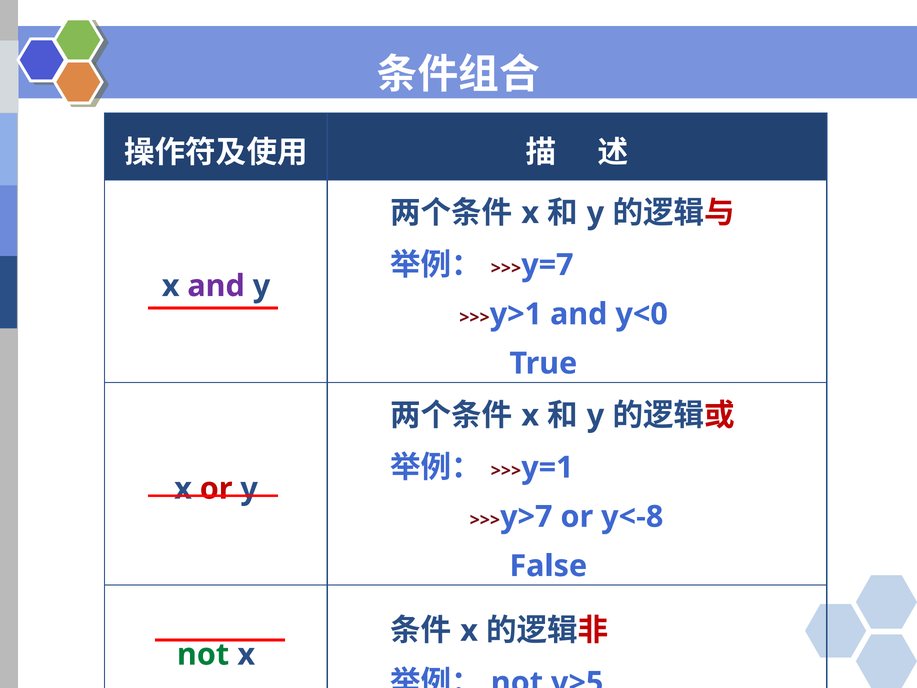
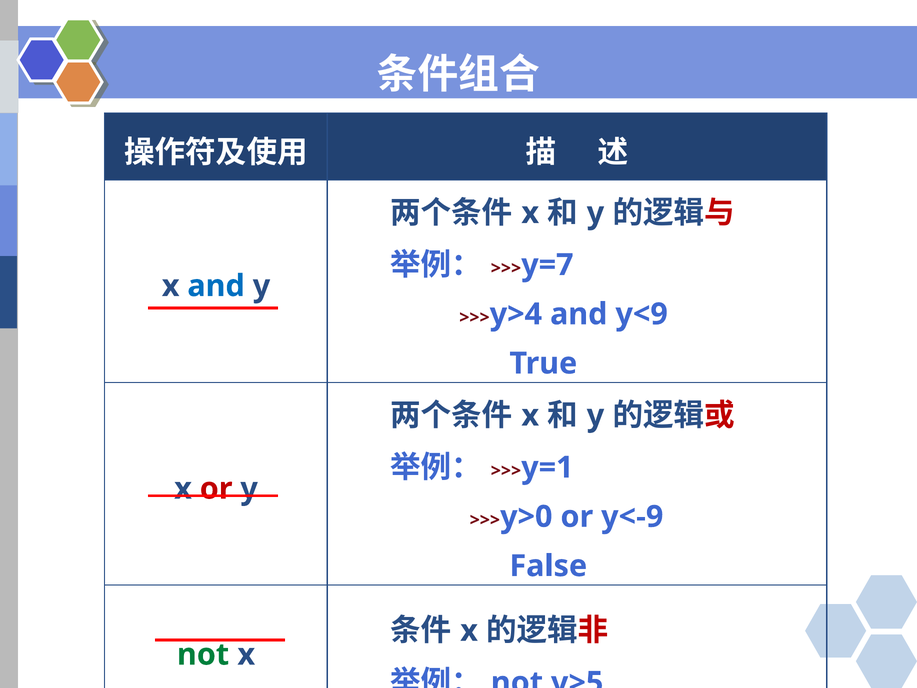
and colour: purple -> blue (216, 286)
y>1: y>1 -> y>4 (516, 314)
y<0: y<0 -> y<9 (642, 314)
y>7: y>7 -> y>0 (526, 517)
y<-8: y<-8 -> y<-9 (632, 517)
